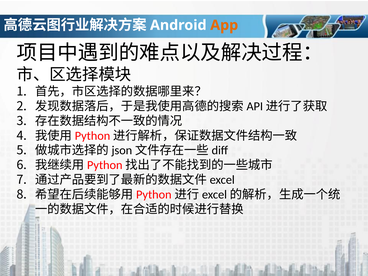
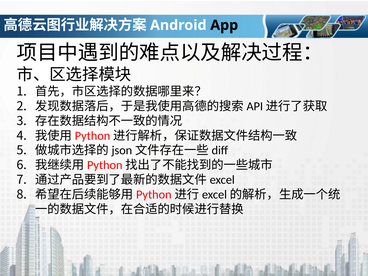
App colour: orange -> black (224, 25)
